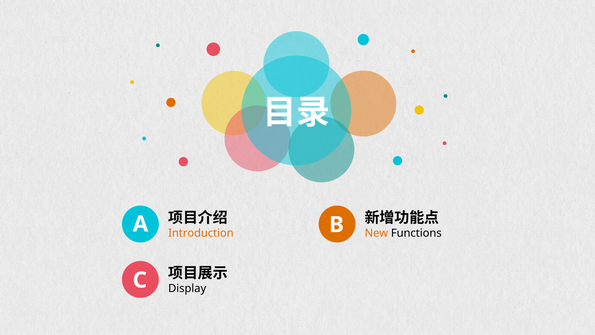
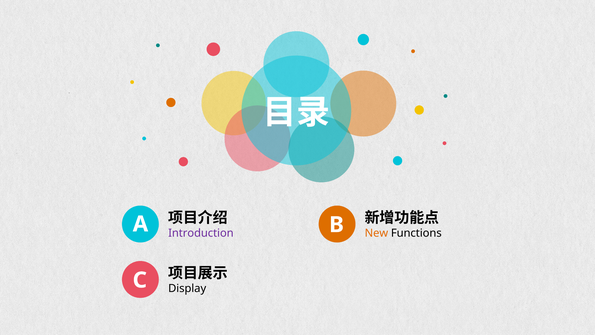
Introduction colour: orange -> purple (201, 233)
